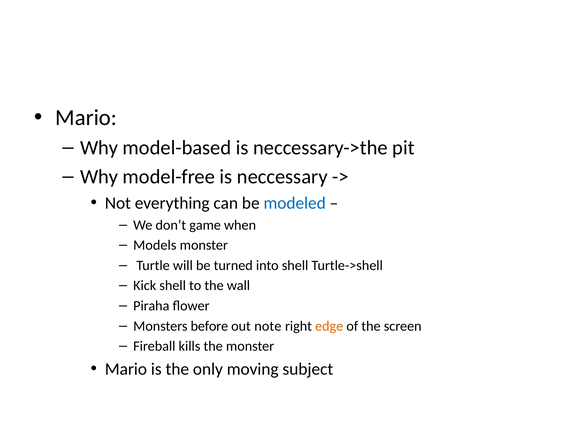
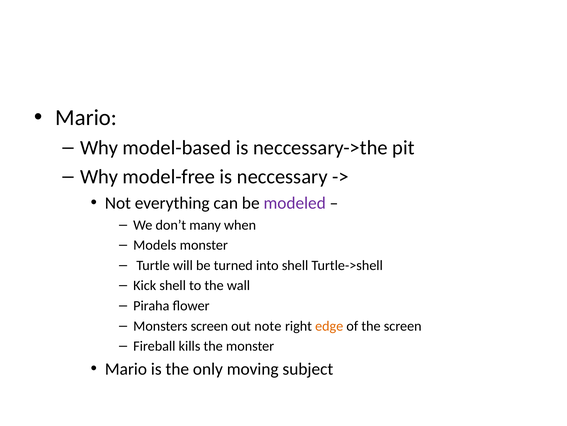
modeled colour: blue -> purple (295, 203)
game: game -> many (205, 225)
Monsters before: before -> screen (209, 325)
